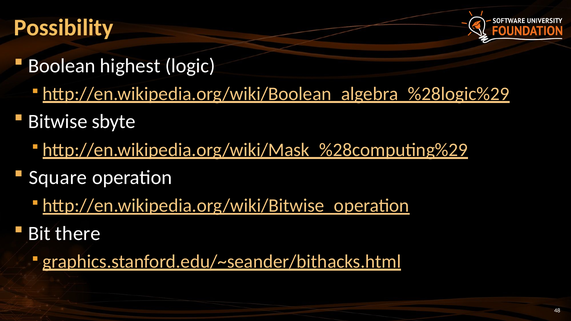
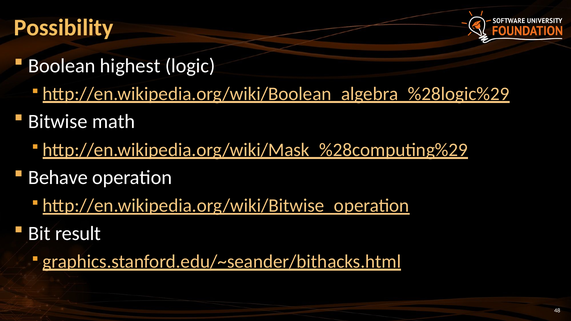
sbyte: sbyte -> math (114, 122)
Square: Square -> Behave (58, 178)
there: there -> result (78, 234)
